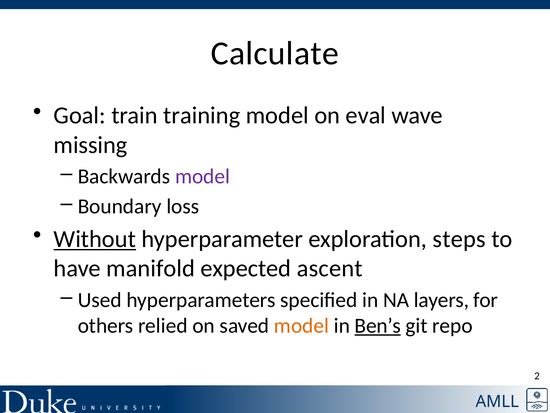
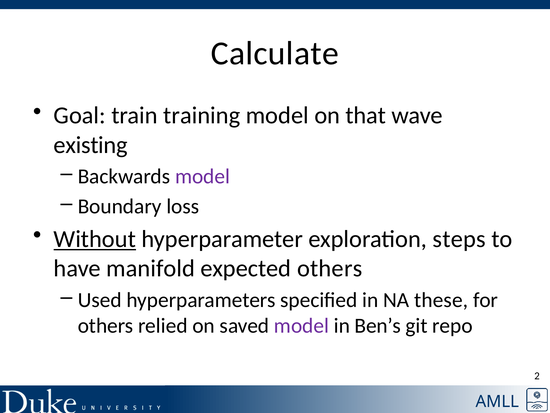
eval: eval -> that (366, 115)
missing: missing -> existing (91, 145)
expected ascent: ascent -> others (330, 268)
layers: layers -> these (441, 300)
model colour: orange -> purple (302, 325)
Ben’s underline: present -> none (378, 325)
